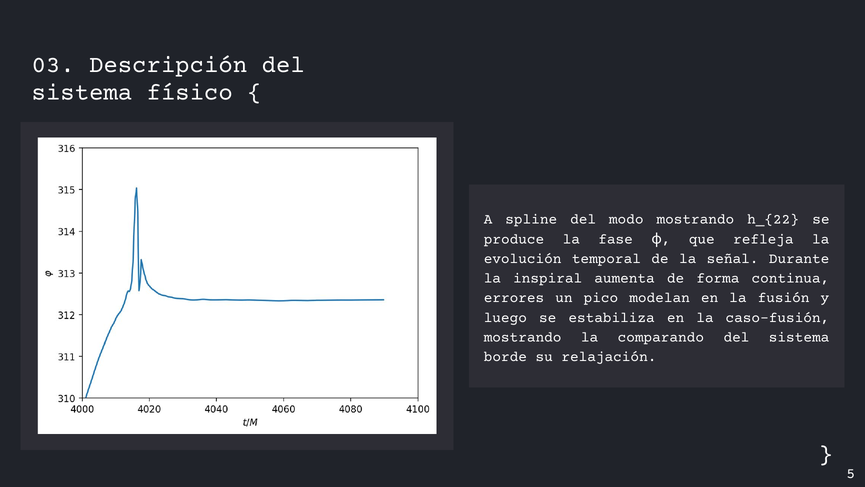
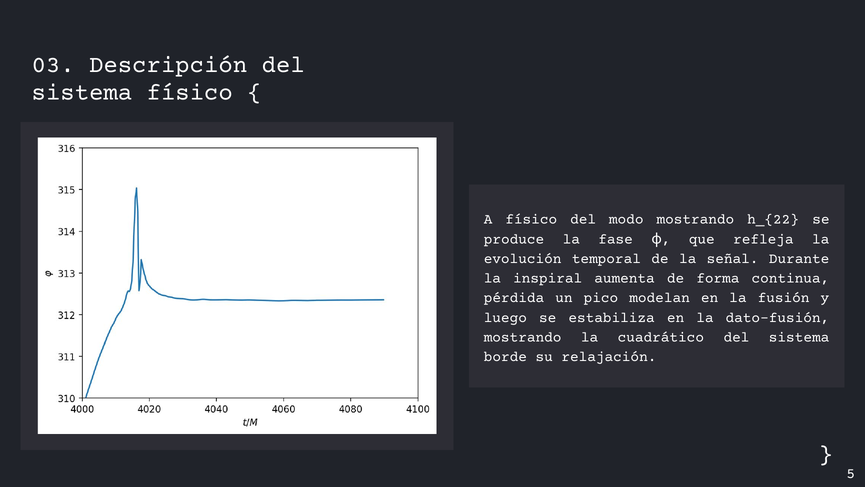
A spline: spline -> físico (531, 219)
errores: errores -> pérdida (514, 297)
caso-fusión: caso-fusión -> dato-fusión (777, 317)
comparando: comparando -> cuadrático (661, 337)
